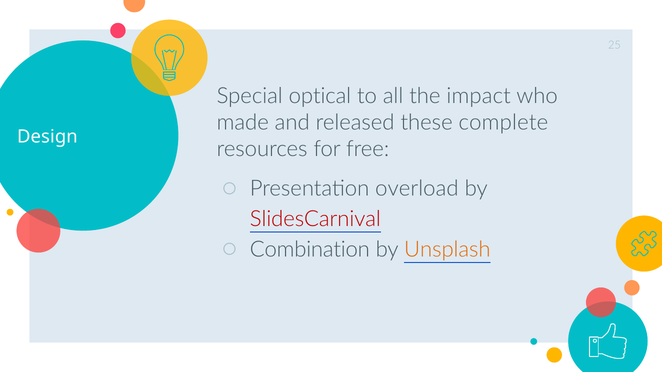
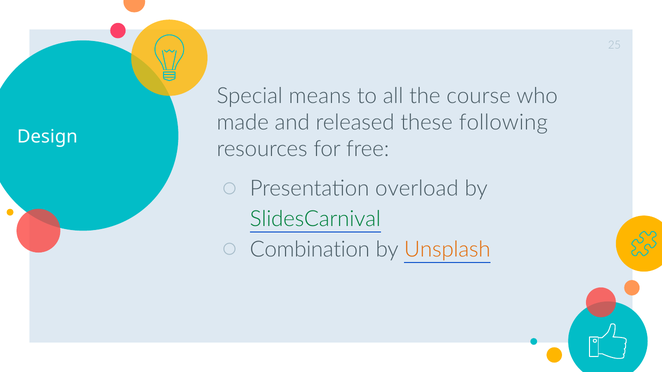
optical: optical -> means (320, 96)
impact: impact -> course (479, 96)
complete: complete -> following (503, 123)
SlidesCarnival colour: red -> green (315, 219)
